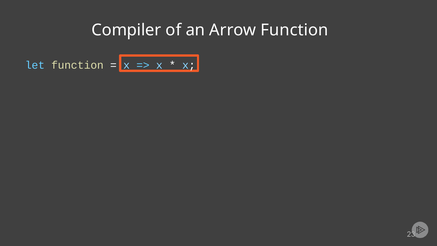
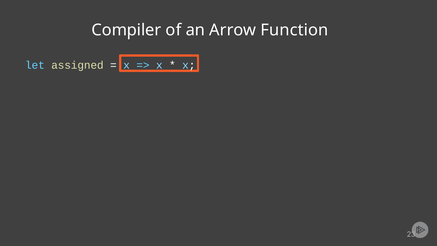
let function: function -> assigned (77, 65)
